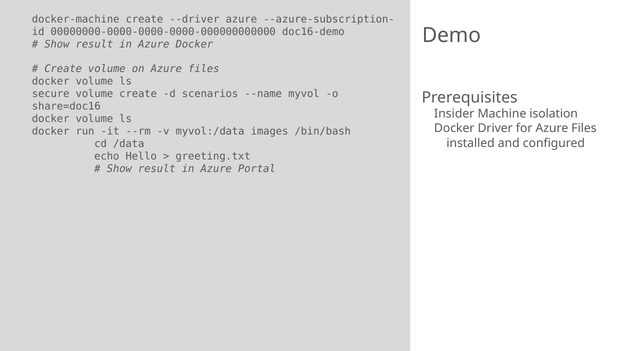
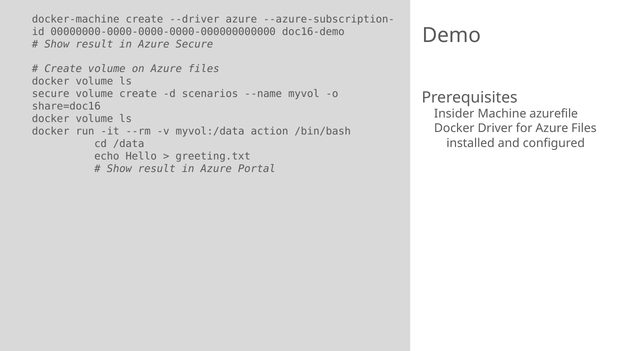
Azure Docker: Docker -> Secure (194, 44)
isolation: isolation -> azurefile (554, 114)
images: images -> action (270, 131)
